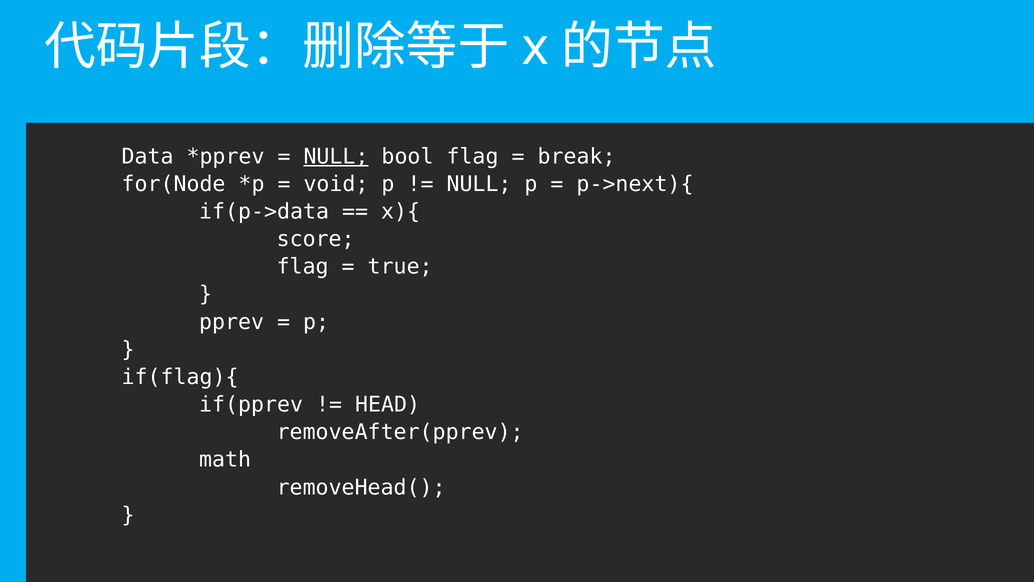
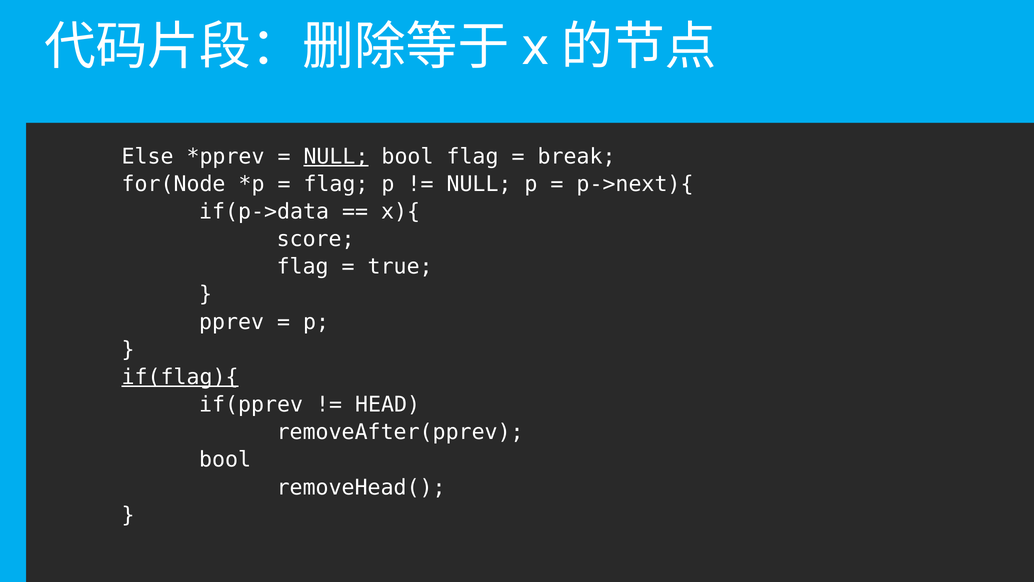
Data: Data -> Else (148, 156)
void: void -> flag (336, 184)
if(flag){ underline: none -> present (180, 377)
math: math -> bool (225, 460)
